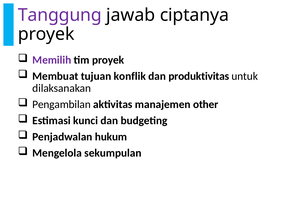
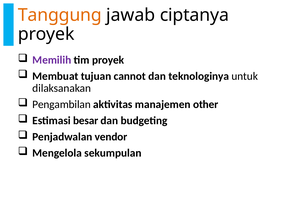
Tanggung colour: purple -> orange (60, 15)
konflik: konflik -> cannot (130, 76)
produktivitas: produktivitas -> teknologinya (199, 76)
kunci: kunci -> besar (86, 120)
hukum: hukum -> vendor (111, 137)
